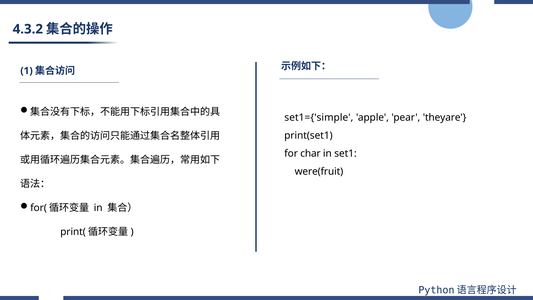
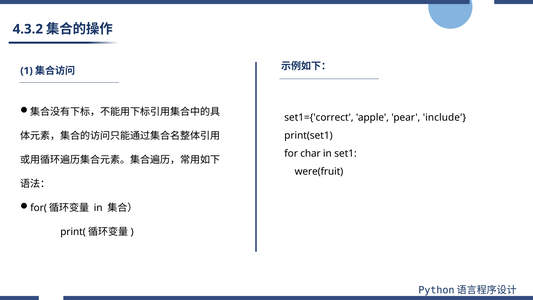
set1={'simple: set1={'simple -> set1={'correct (319, 118)
theyare: theyare -> include (445, 118)
